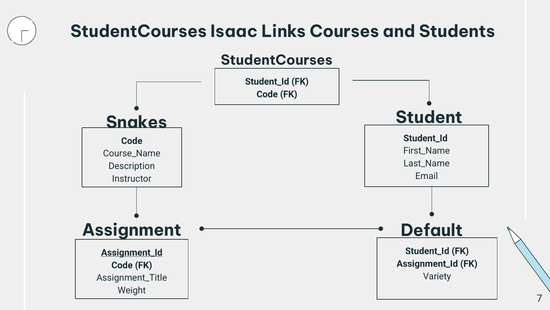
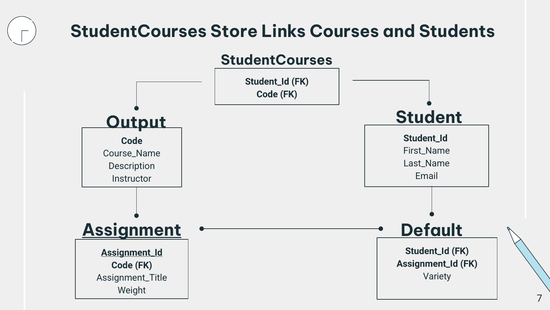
Isaac: Isaac -> Store (234, 32)
Snakes: Snakes -> Output (136, 122)
Assignment underline: none -> present (132, 230)
